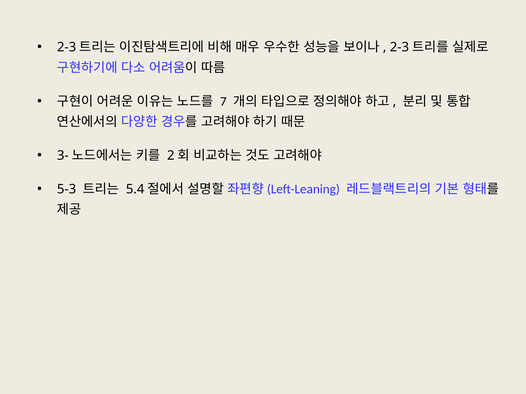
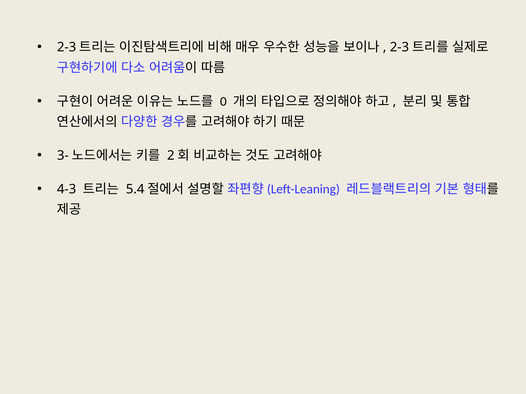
7: 7 -> 0 (223, 102)
5-3: 5-3 -> 4-3 (67, 189)
